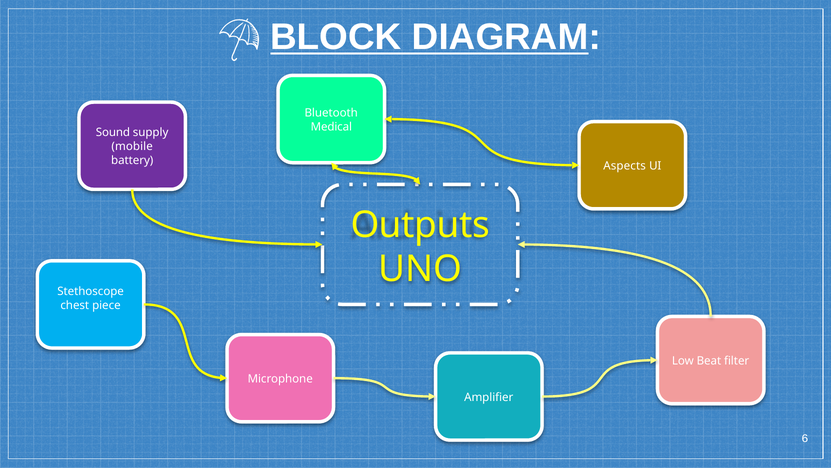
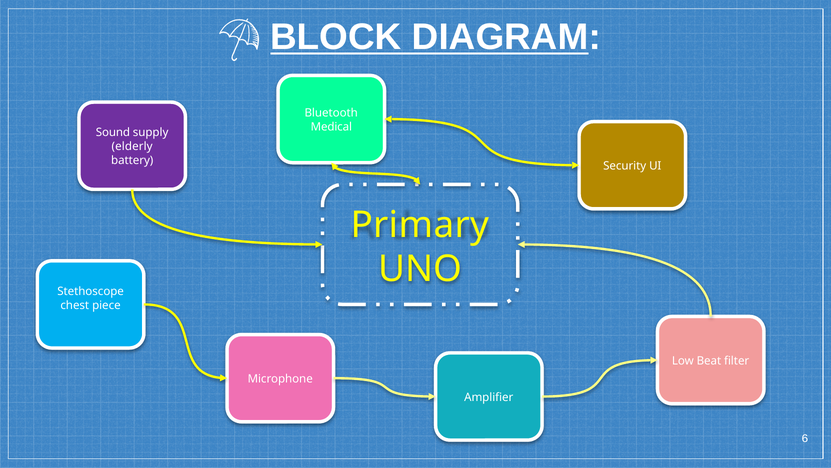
mobile: mobile -> elderly (132, 146)
Aspects: Aspects -> Security (625, 166)
Outputs: Outputs -> Primary (420, 225)
